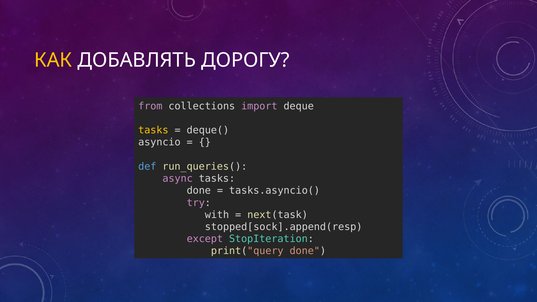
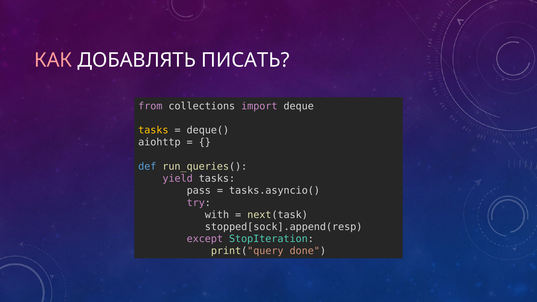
КАК colour: yellow -> pink (53, 60)
ДОРОГУ: ДОРОГУ -> ПИСАТЬ (245, 60)
asyncio: asyncio -> aiohttp (159, 142)
async: async -> yield (178, 179)
done: done -> pass (199, 191)
